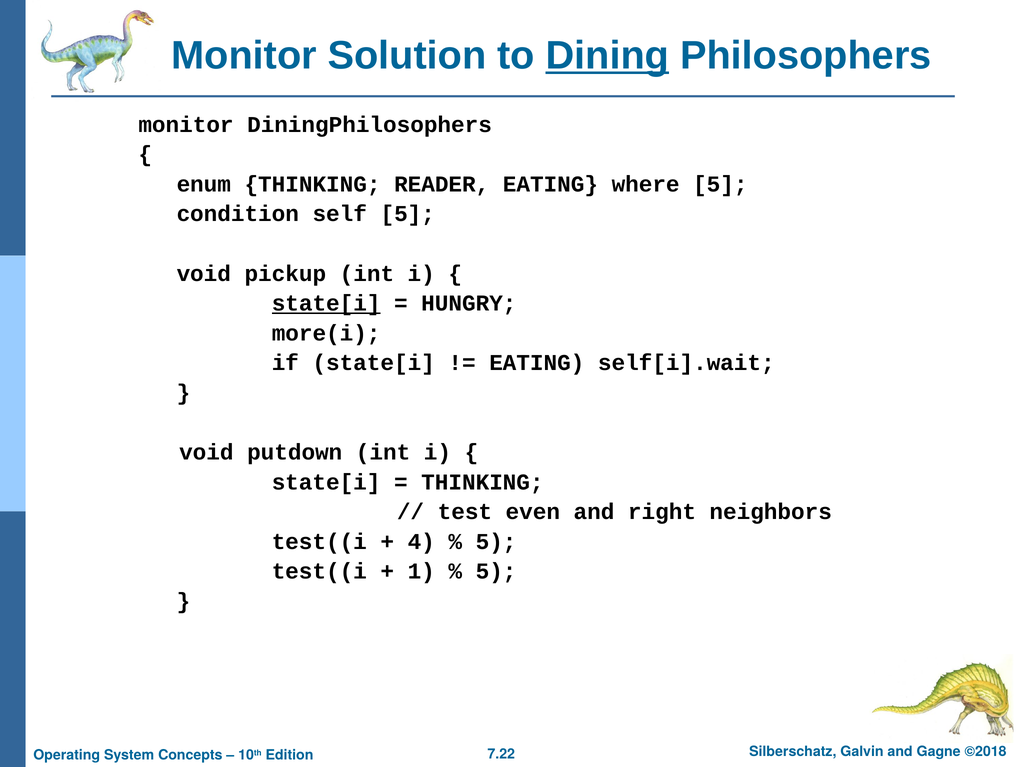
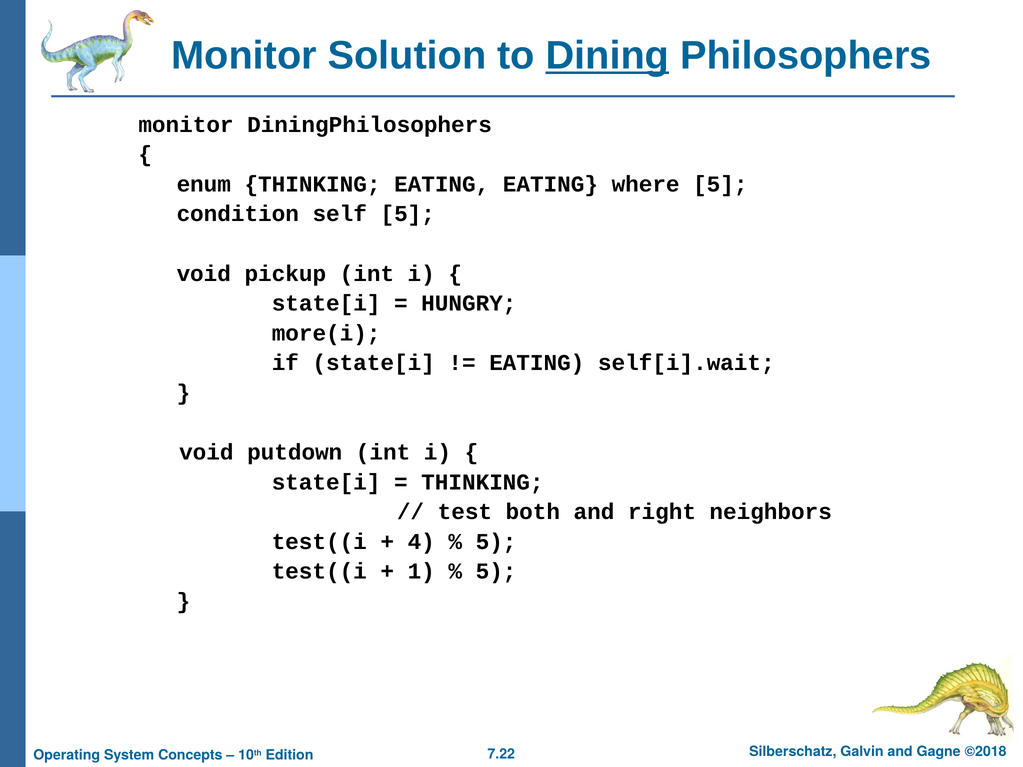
THINKING READER: READER -> EATING (442, 184)
state[i underline: present -> none (326, 303)
even: even -> both (533, 512)
